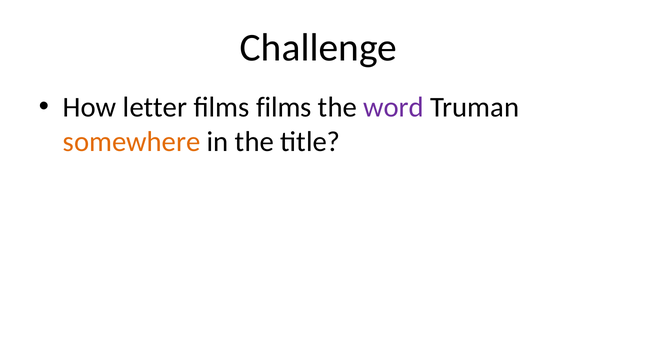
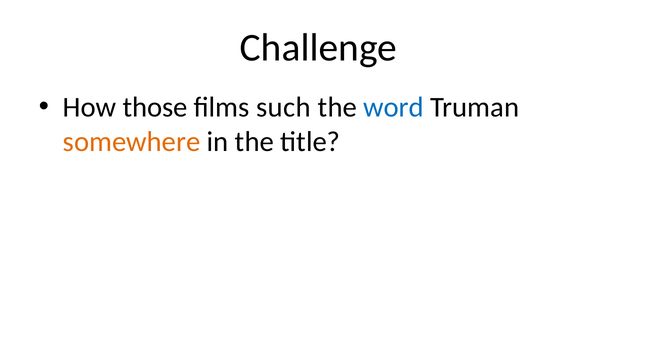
letter: letter -> those (155, 107)
films films: films -> such (284, 107)
word colour: purple -> blue (394, 107)
